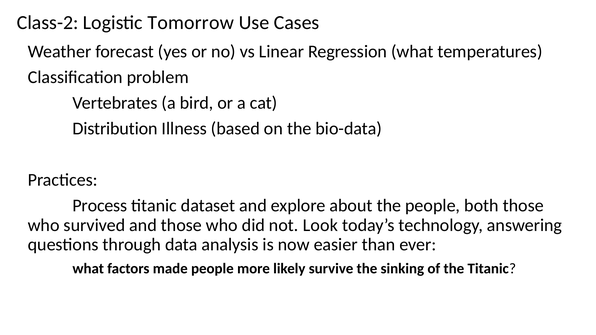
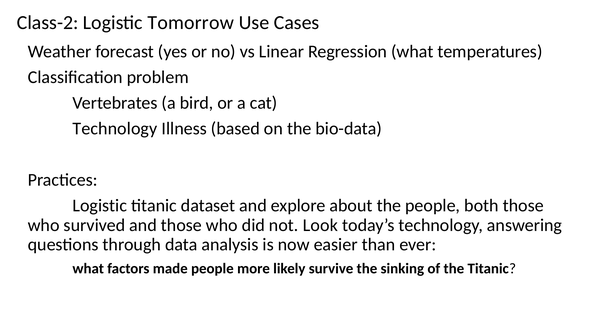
Distribution: Distribution -> Technology (115, 129)
Process: Process -> Logistic (100, 206)
